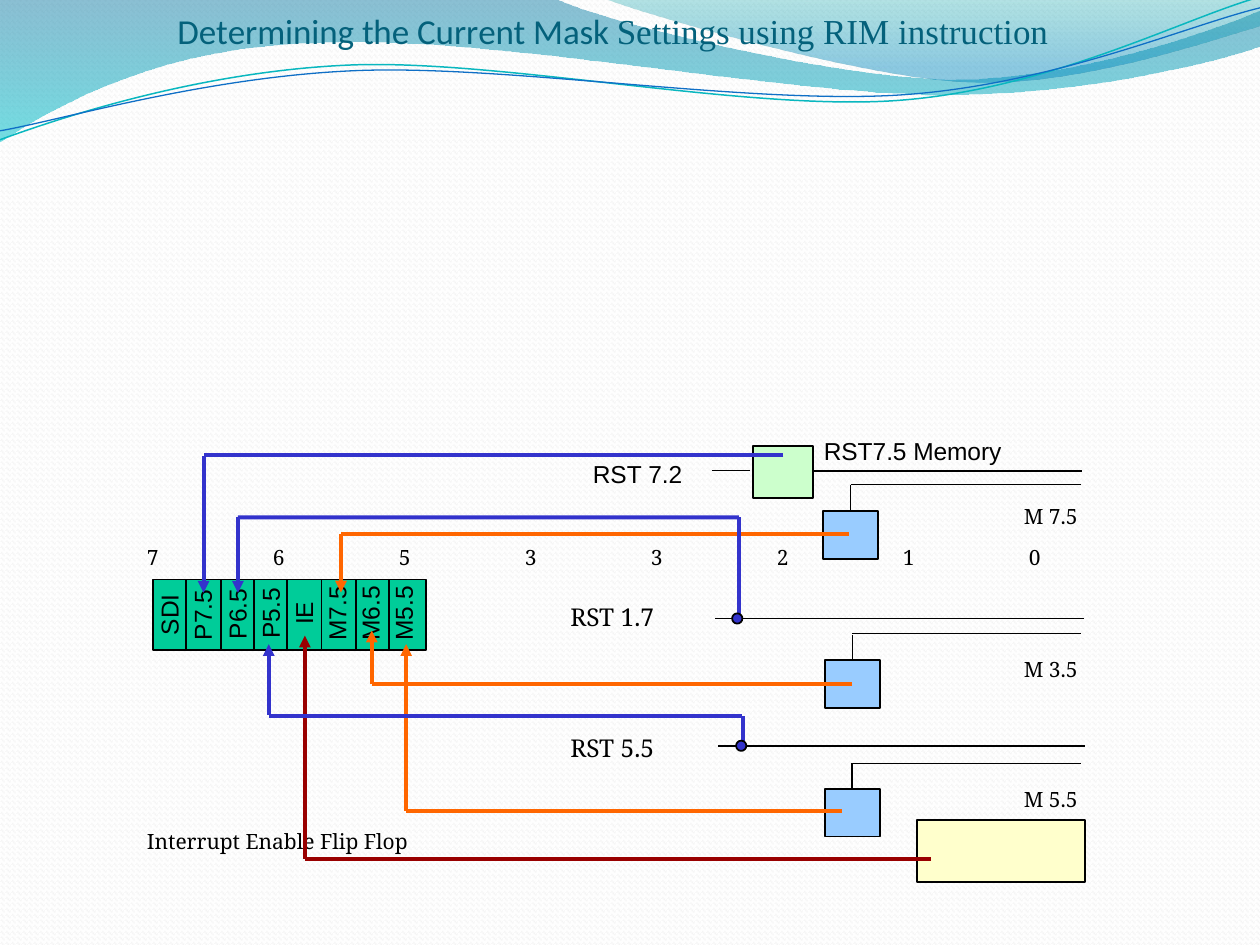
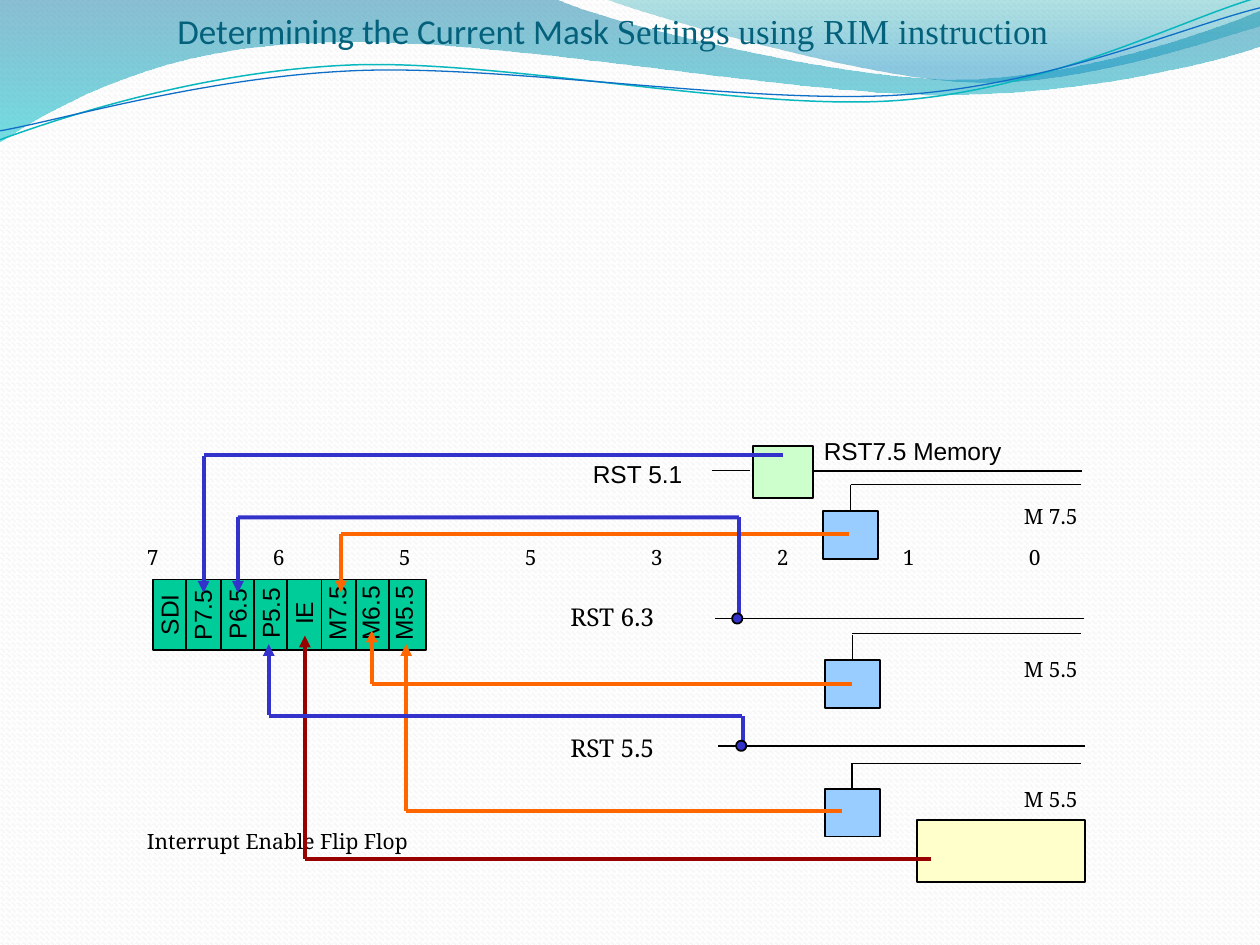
7.2: 7.2 -> 5.1 (665, 476)
5 3: 3 -> 5 (531, 559)
1.7: 1.7 -> 6.3 (637, 618)
3.5: 3.5 -> 5.5 (1063, 671)
